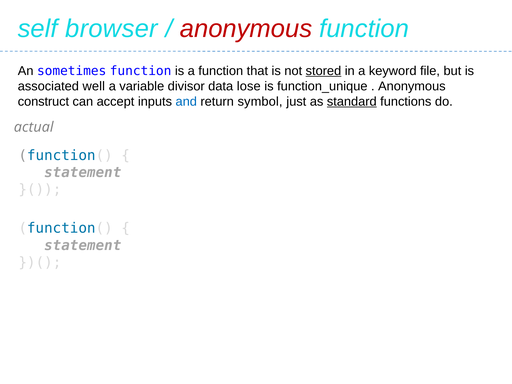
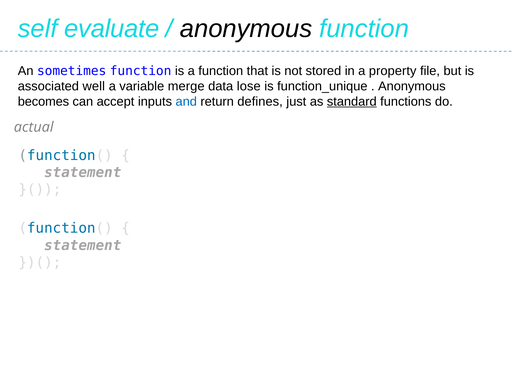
browser: browser -> evaluate (112, 29)
anonymous colour: red -> black (246, 29)
stored underline: present -> none (323, 71)
keyword: keyword -> property (393, 71)
divisor: divisor -> merge (186, 86)
construct: construct -> becomes (43, 102)
symbol: symbol -> defines (260, 102)
